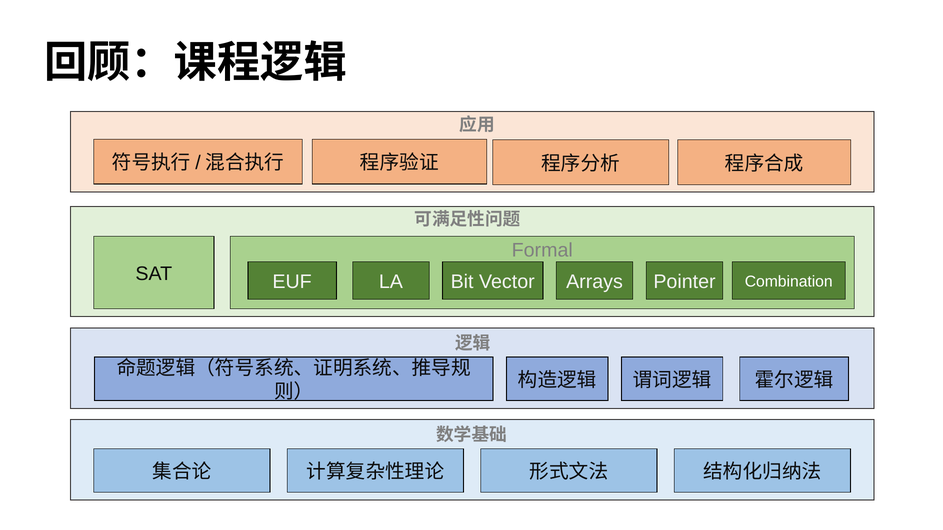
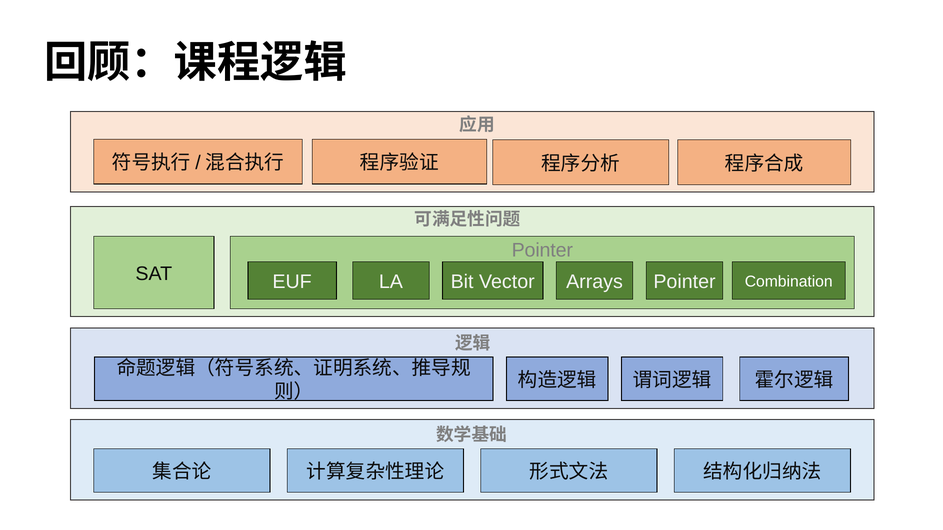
Formal: Formal -> Pointer (542, 251)
